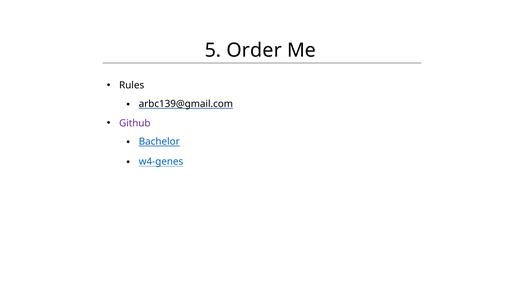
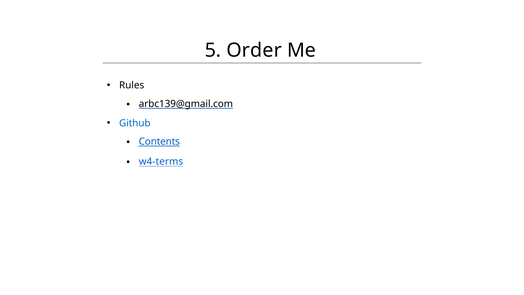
Github colour: purple -> blue (135, 123)
Bachelor: Bachelor -> Contents (159, 142)
w4-genes: w4-genes -> w4-terms (161, 162)
